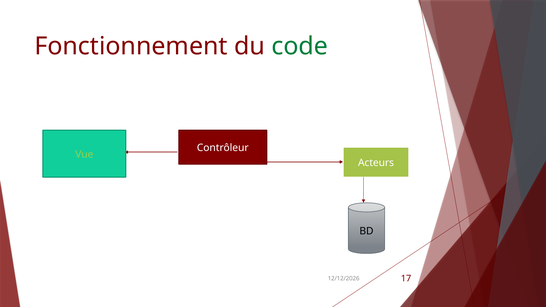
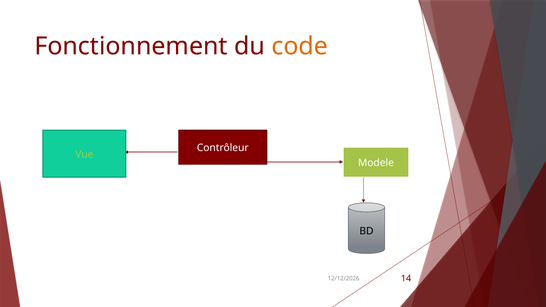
code colour: green -> orange (300, 46)
Acteurs: Acteurs -> Modele (376, 163)
17: 17 -> 14 (406, 279)
